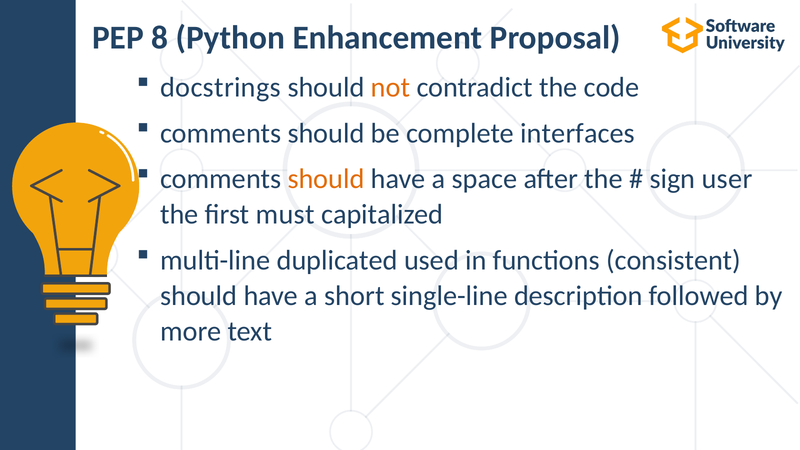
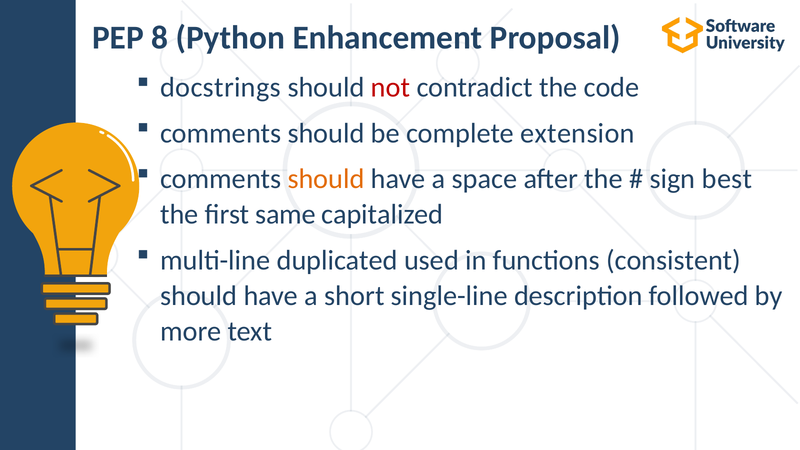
not colour: orange -> red (390, 88)
interfaces: interfaces -> extension (578, 133)
user: user -> best (727, 179)
must: must -> same (286, 214)
